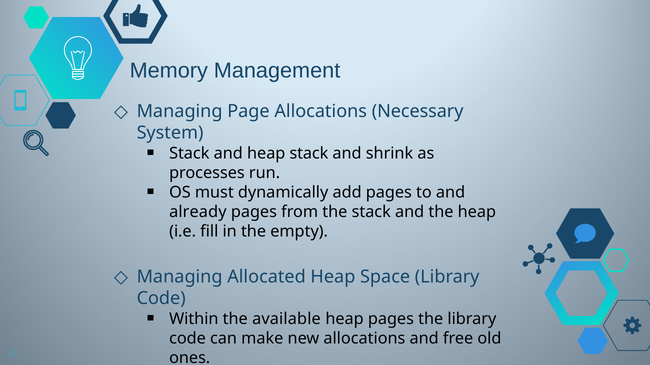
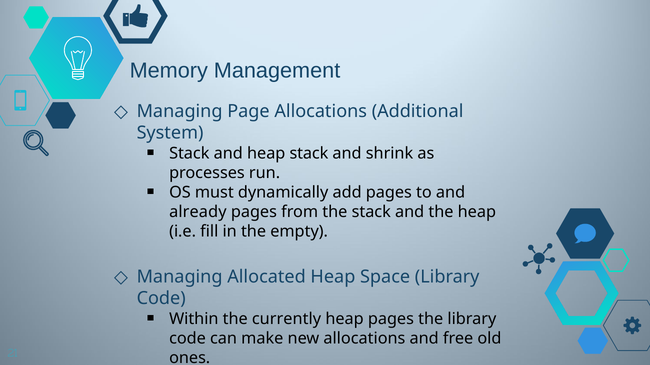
Necessary: Necessary -> Additional (418, 111)
the available: available -> currently (287, 319)
